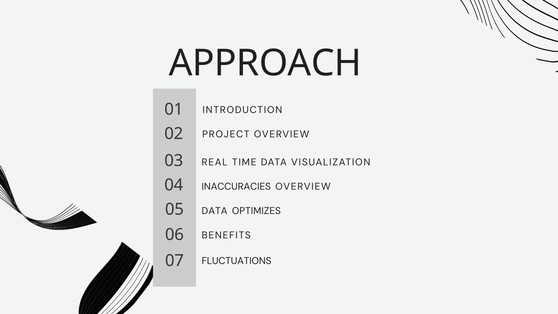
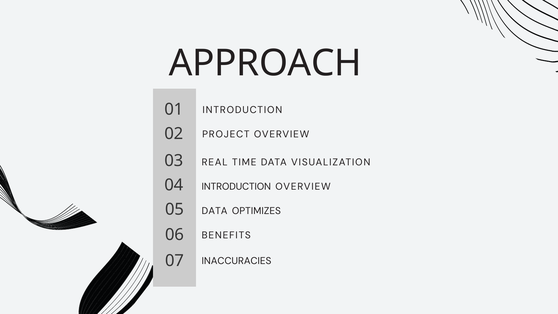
INACCURACIES: INACCURACIES -> INTRODUCTION (236, 187)
FLUCTUATIONS: FLUCTUATIONS -> INACCURACIES (236, 261)
